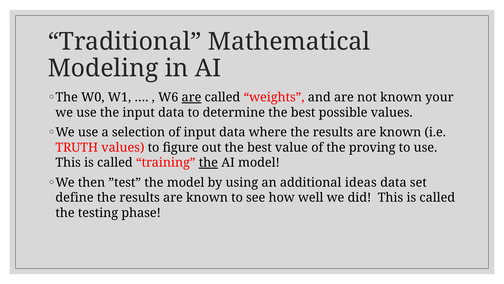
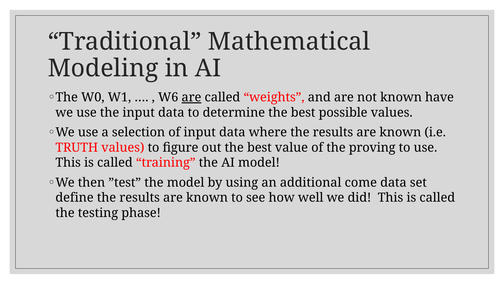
your: your -> have (440, 97)
the underline: present -> none (208, 162)
ideas: ideas -> come (361, 182)
